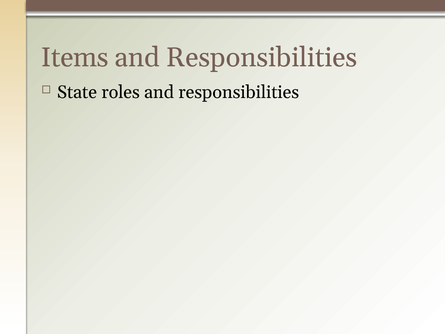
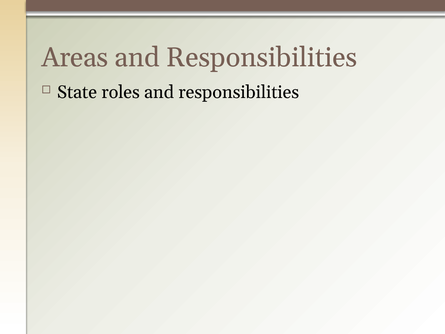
Items: Items -> Areas (75, 58)
